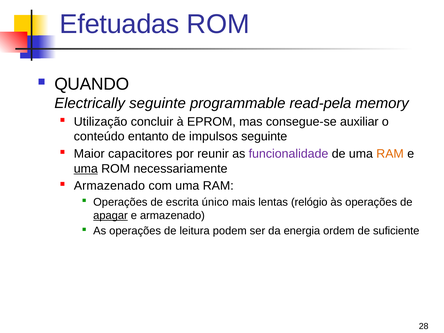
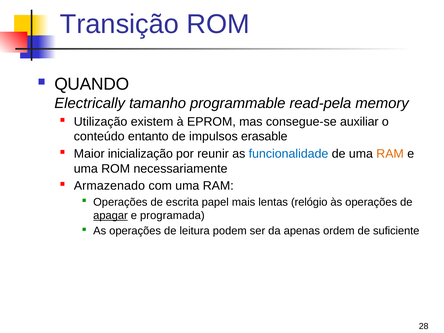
Efetuadas: Efetuadas -> Transição (119, 24)
Electrically seguinte: seguinte -> tamanho (158, 103)
concluir: concluir -> existem (152, 122)
impulsos seguinte: seguinte -> erasable (264, 137)
capacitores: capacitores -> inicialização (140, 154)
funcionalidade colour: purple -> blue (289, 154)
uma underline: present -> none (86, 169)
único: único -> papel (215, 202)
e armazenado: armazenado -> programada (172, 215)
energia: energia -> apenas (302, 231)
